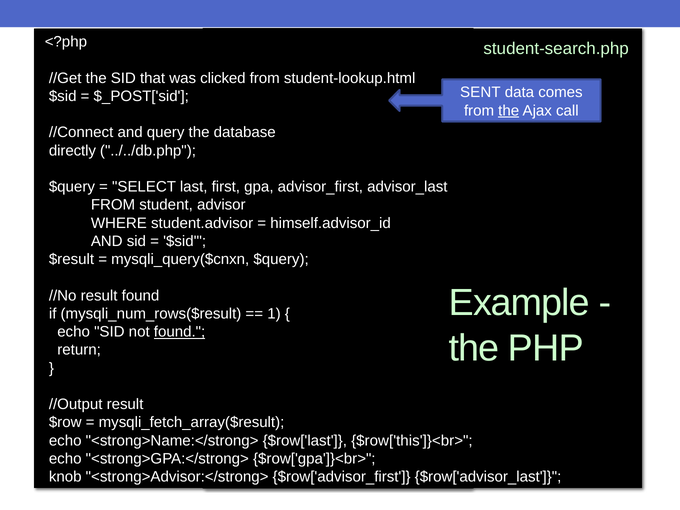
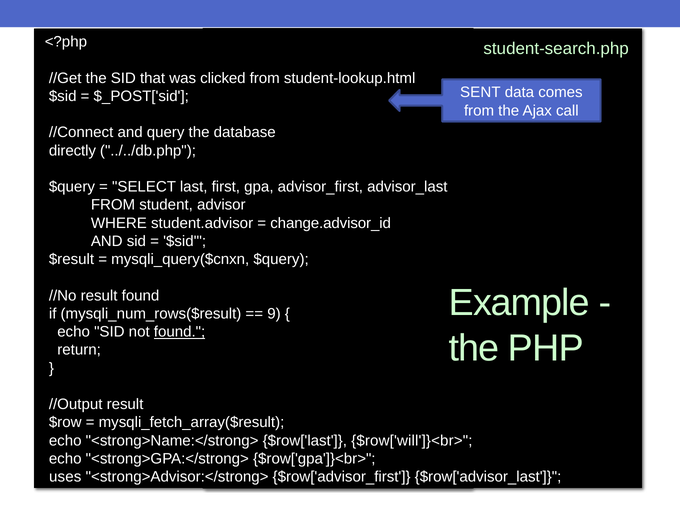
the underline: present -> none (509, 111)
himself.advisor_id: himself.advisor_id -> change.advisor_id (331, 223)
1: 1 -> 9 (274, 314)
$row['this']}<br>: $row['this']}<br> -> $row['will']}<br> (412, 441)
knob: knob -> uses (65, 477)
